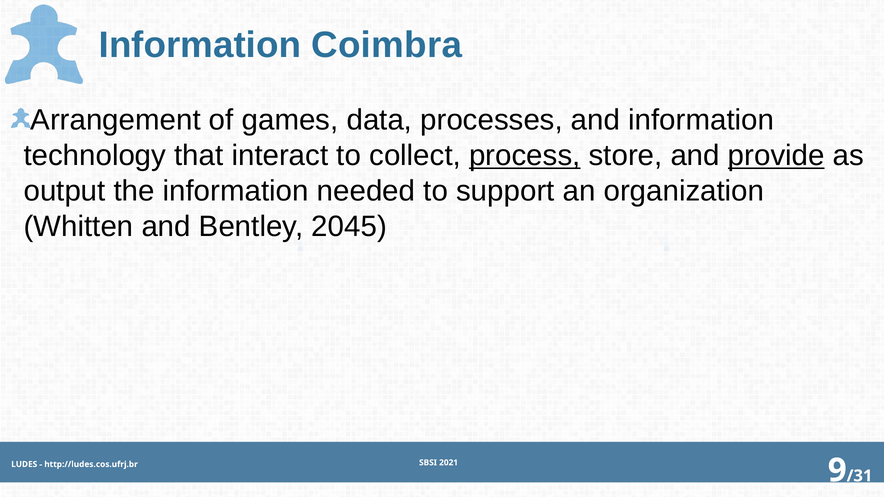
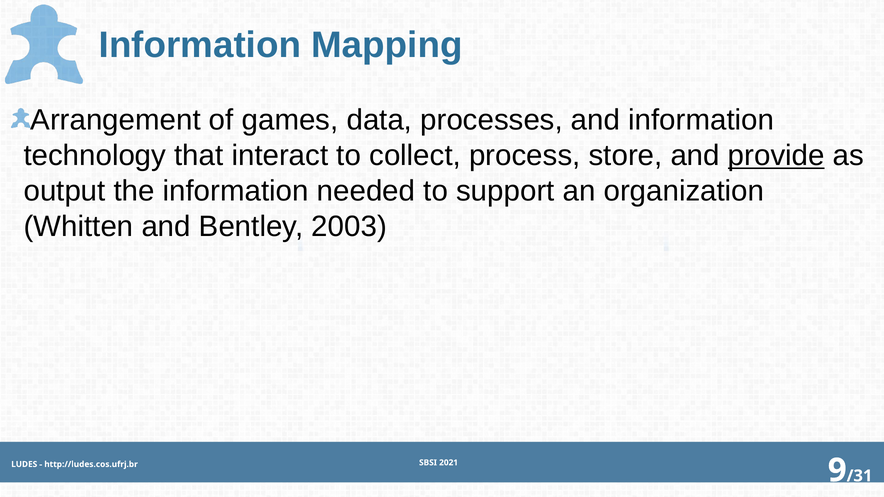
Coimbra: Coimbra -> Mapping (387, 45)
process underline: present -> none (525, 156)
2045: 2045 -> 2003 (349, 226)
